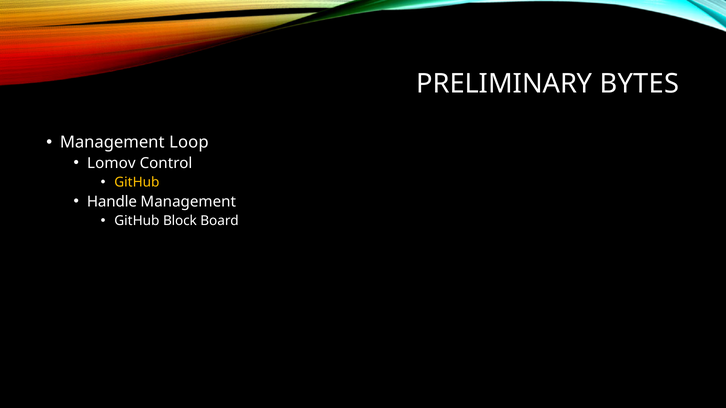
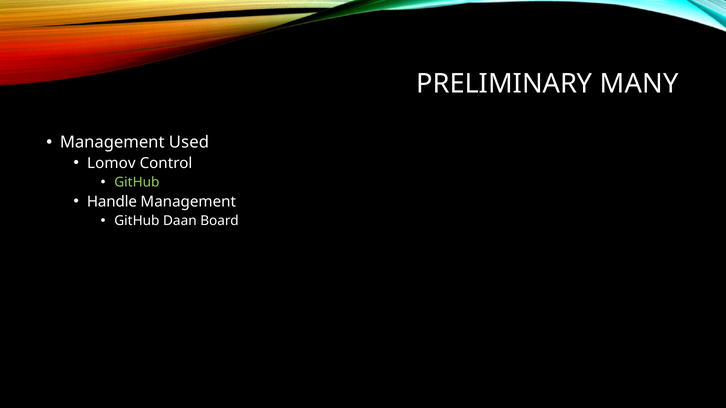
BYTES: BYTES -> MANY (639, 84)
Loop: Loop -> Used (189, 142)
GitHub colour: yellow -> light green (137, 183)
Block: Block -> Daan (180, 221)
